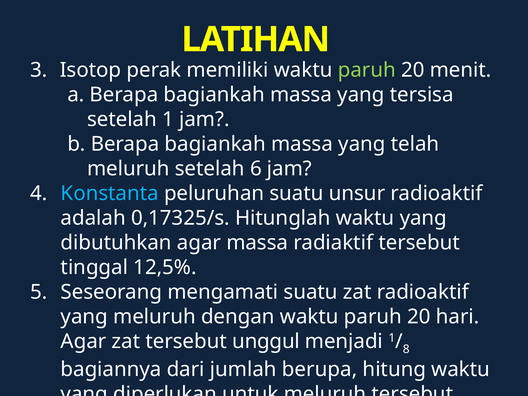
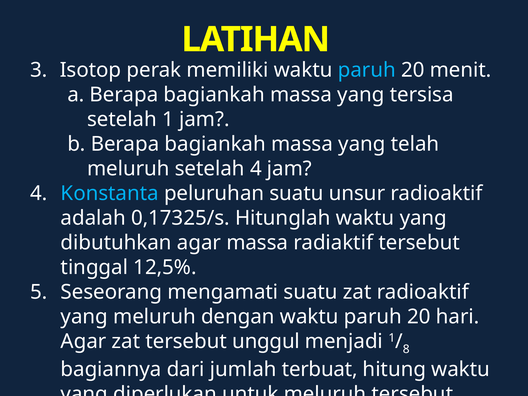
paruh colour: light green -> light blue (367, 70)
setelah 6: 6 -> 4 (256, 169)
berupa: berupa -> terbuat (320, 369)
